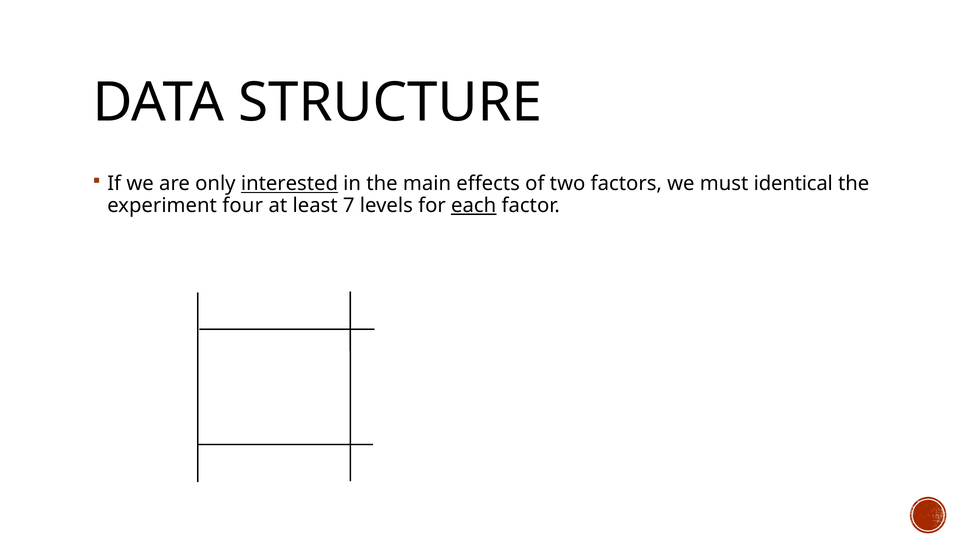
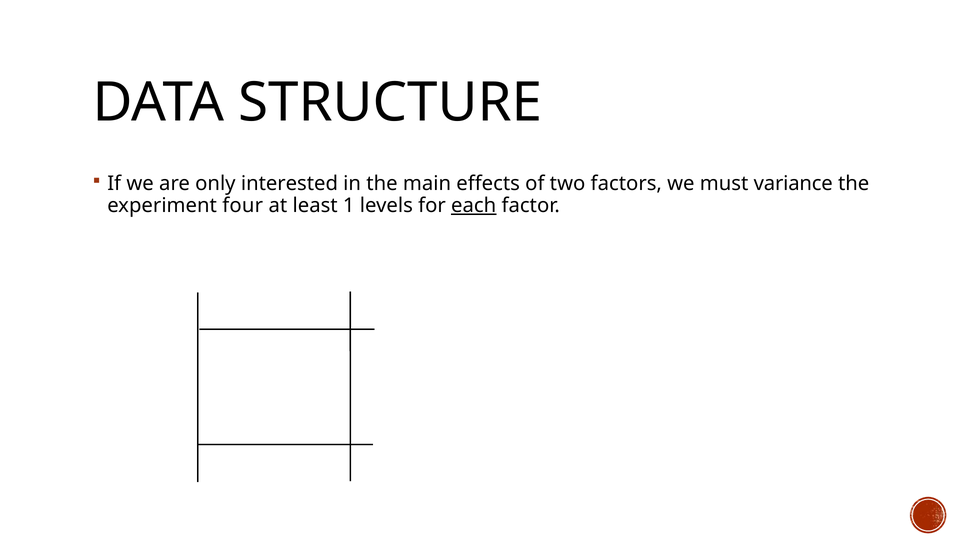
interested underline: present -> none (289, 184)
identical: identical -> variance (793, 184)
7: 7 -> 1 (349, 206)
